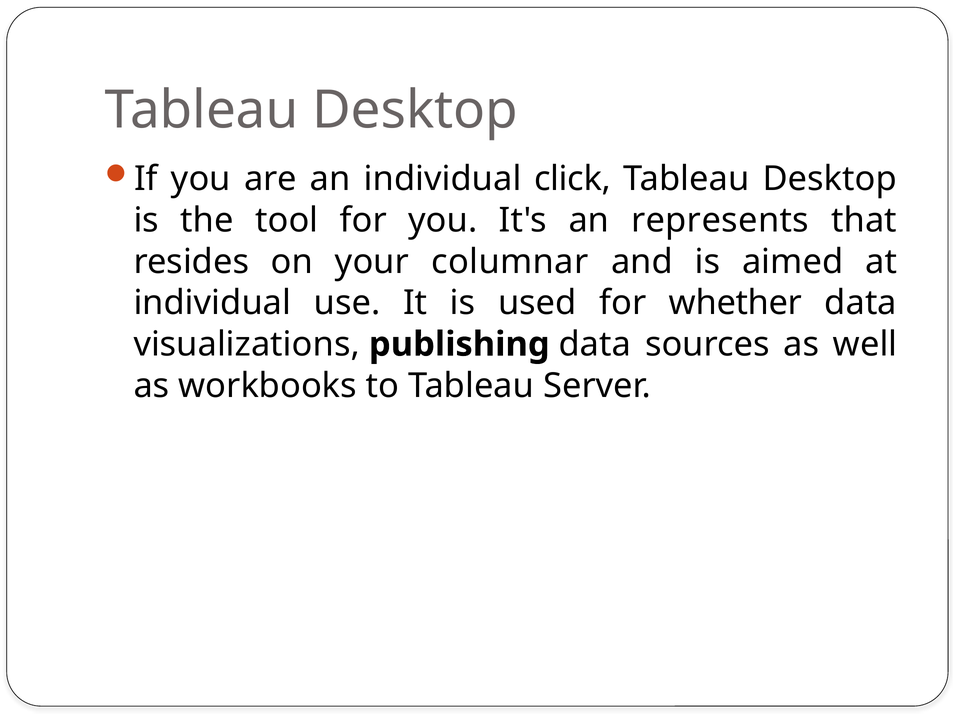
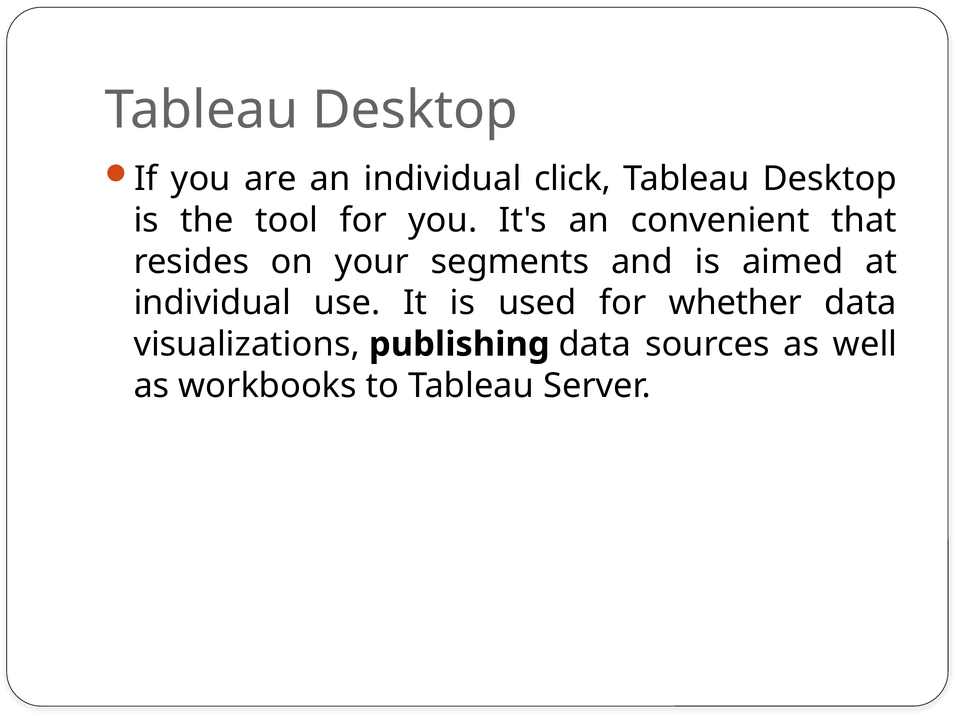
represents: represents -> convenient (720, 220)
columnar: columnar -> segments (510, 262)
